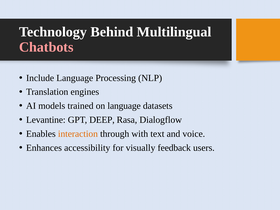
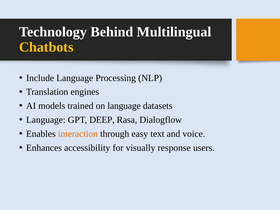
Chatbots colour: pink -> yellow (46, 47)
Levantine: Levantine -> Language (46, 120)
with: with -> easy (140, 134)
feedback: feedback -> response (174, 148)
